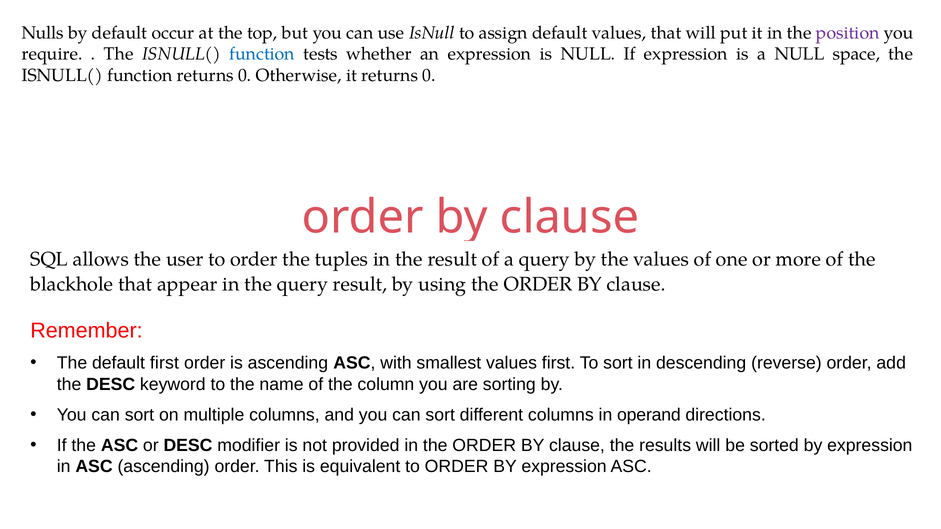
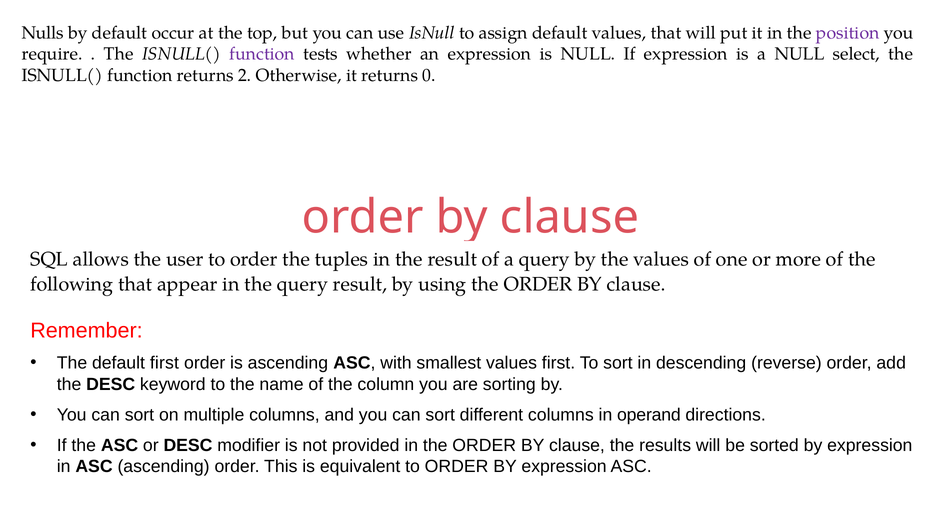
function colour: blue -> purple (262, 54)
space: space -> select (856, 54)
function returns 0: 0 -> 2 (245, 75)
blackhole: blackhole -> following (72, 285)
